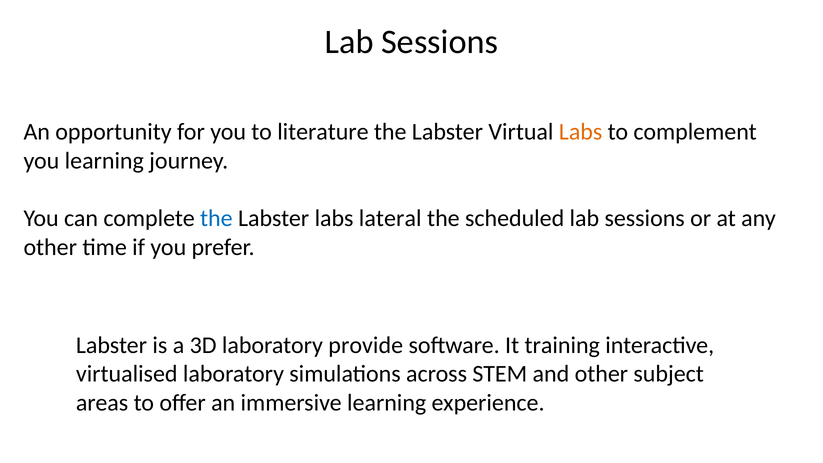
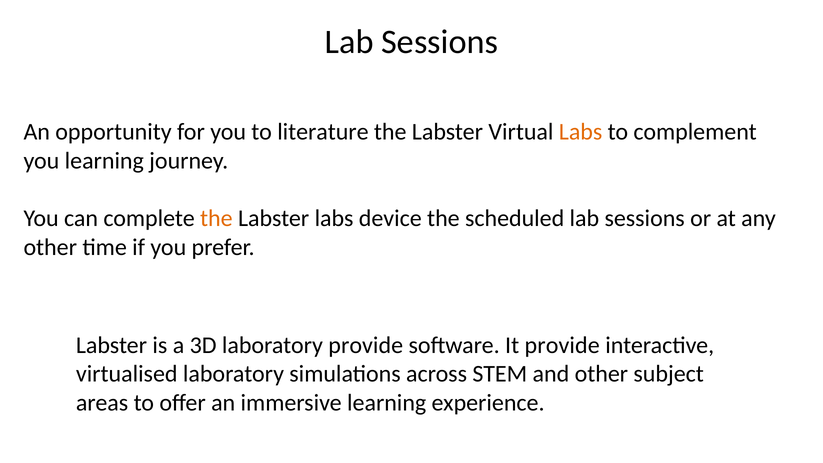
the colour: blue -> orange (216, 218)
lateral: lateral -> device (390, 218)
It training: training -> provide (562, 345)
